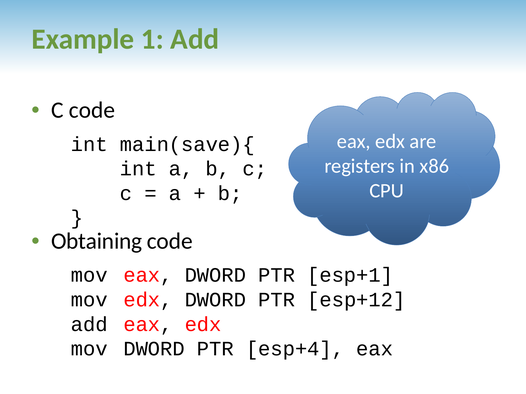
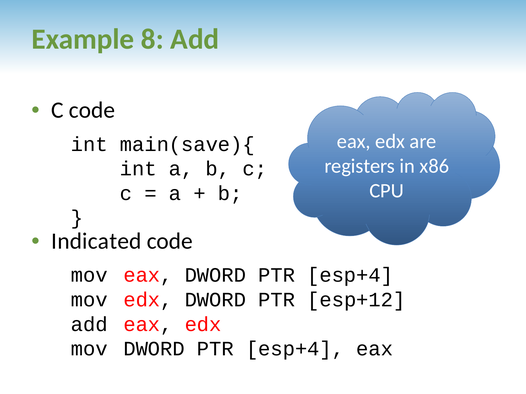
1: 1 -> 8 (152, 39)
Obtaining: Obtaining -> Indicated (96, 241)
eax DWORD PTR esp+1: esp+1 -> esp+4 (350, 276)
